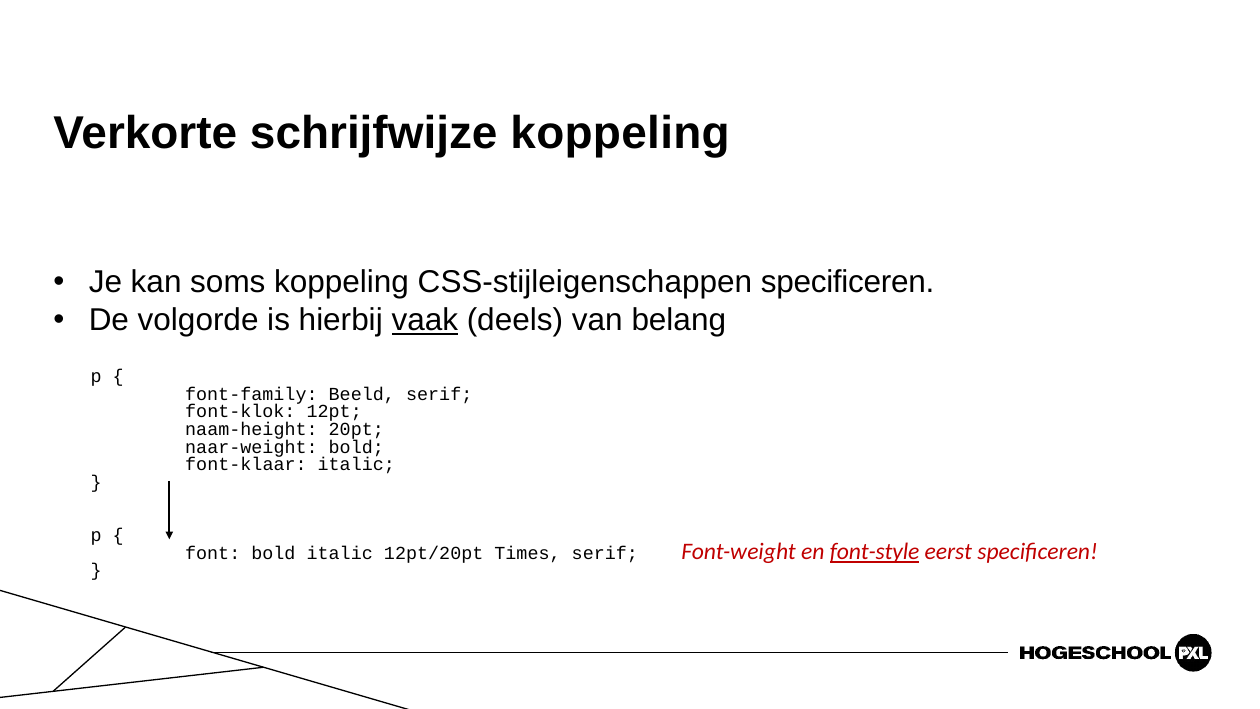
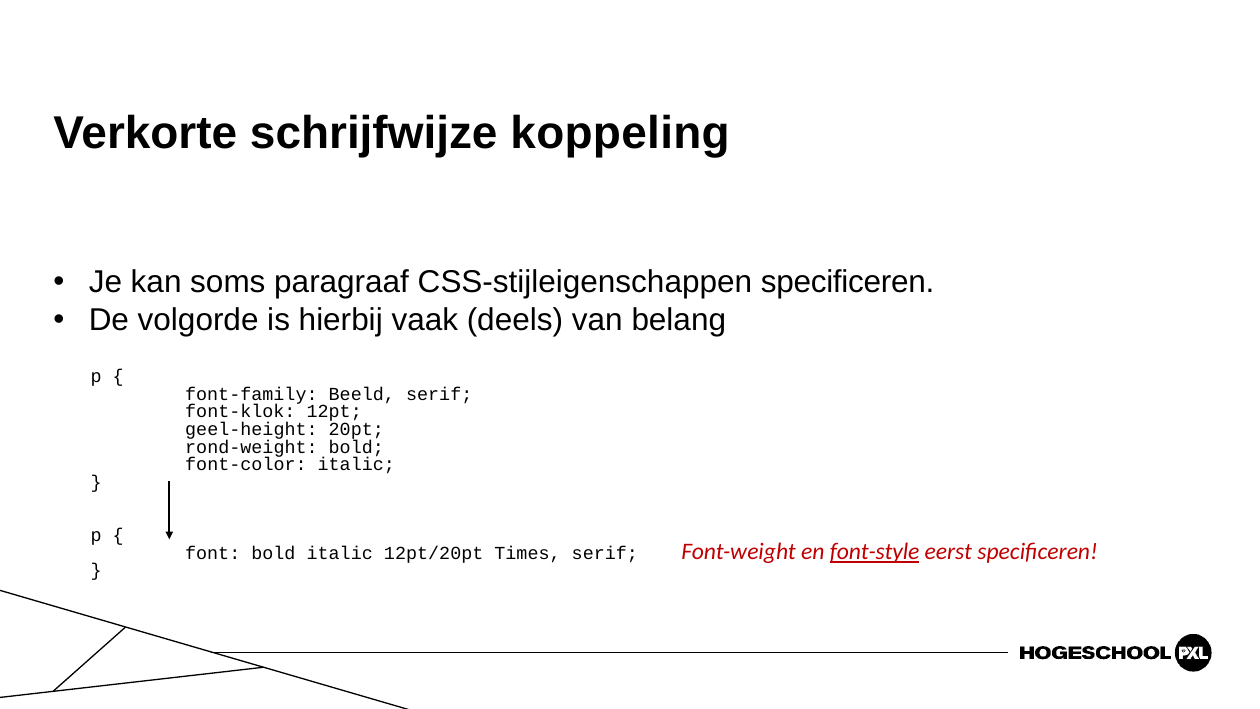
soms koppeling: koppeling -> paragraaf (342, 282)
vaak underline: present -> none (425, 320)
naam-height: naam-height -> geel-height (251, 429)
naar-weight: naar-weight -> rond-weight (251, 447)
font-klaar: font-klaar -> font-color (246, 465)
